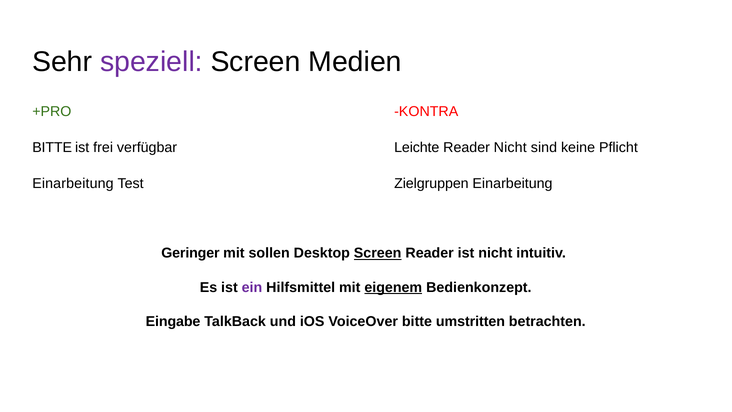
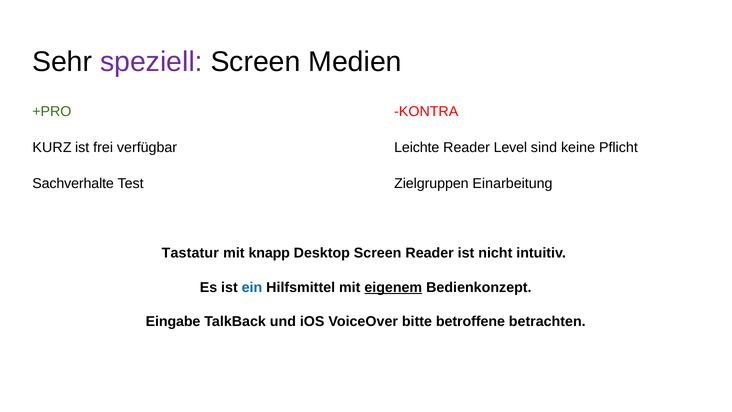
BITTE: BITTE -> KURZ (52, 148)
Reader Nicht: Nicht -> Level (510, 148)
Einarbeitung: Einarbeitung -> Sachverhalte (73, 183)
Geringer: Geringer -> Tastatur (190, 253)
sollen: sollen -> knapp (269, 253)
Screen underline: present -> none (378, 253)
ein colour: purple -> blue (252, 287)
umstritten: umstritten -> betroffene (470, 321)
